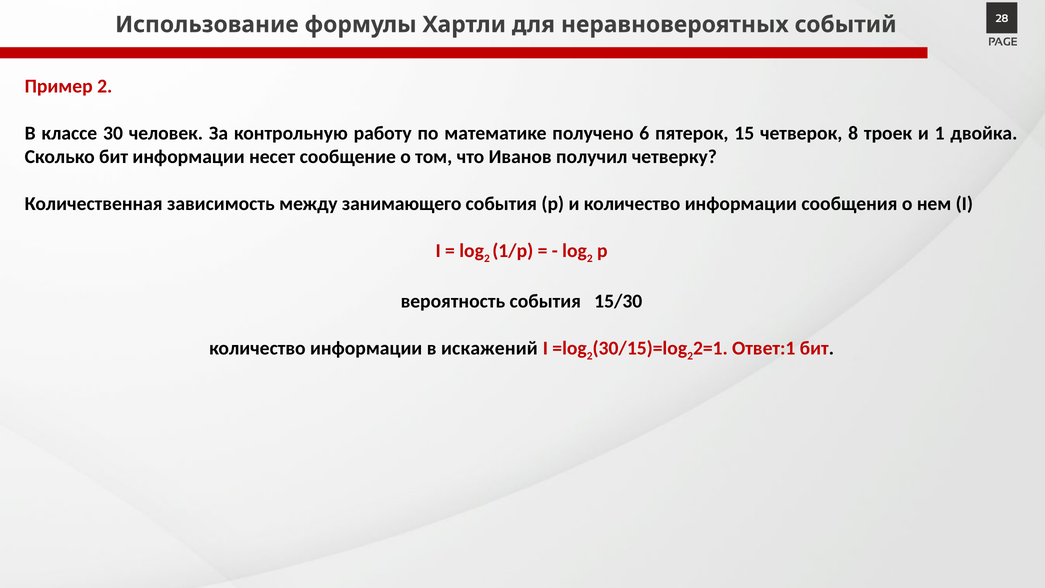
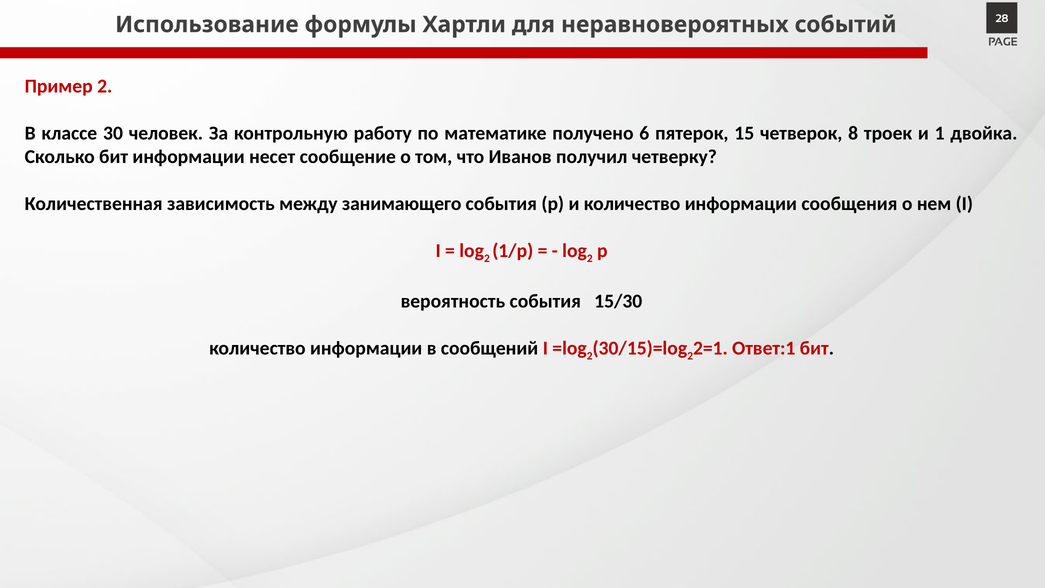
искажений: искажений -> сообщений (489, 348)
